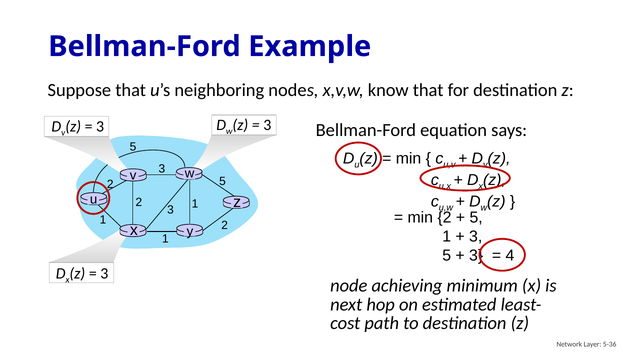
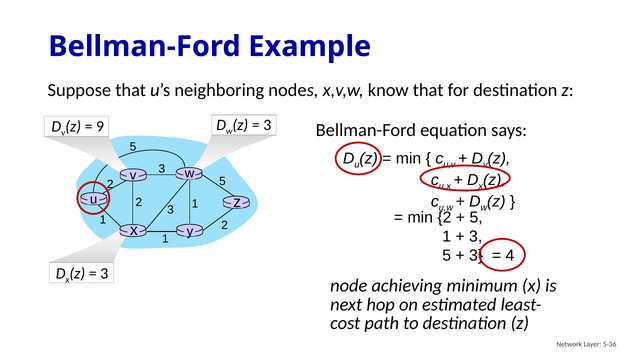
3: 3 -> 9 (100, 127)
